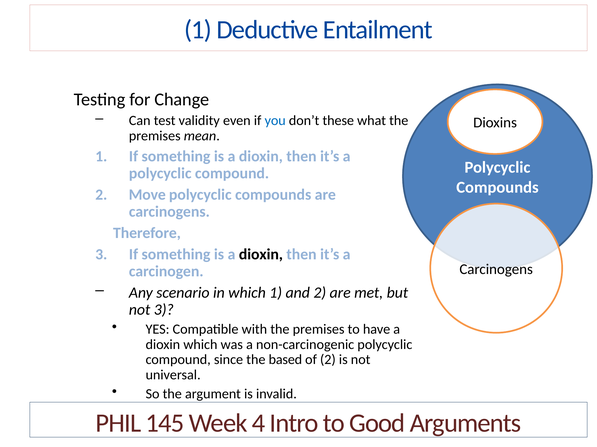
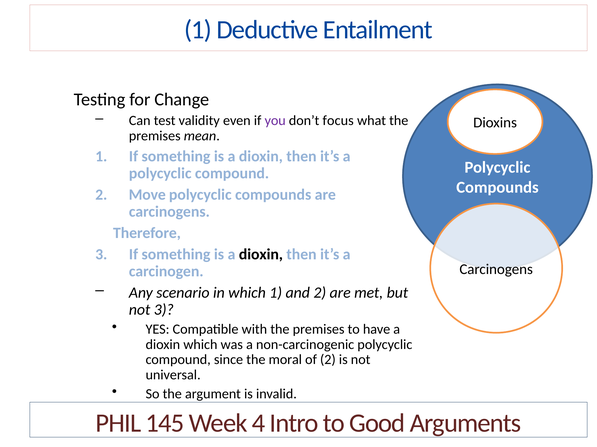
you colour: blue -> purple (275, 121)
these: these -> focus (338, 121)
based: based -> moral (285, 360)
